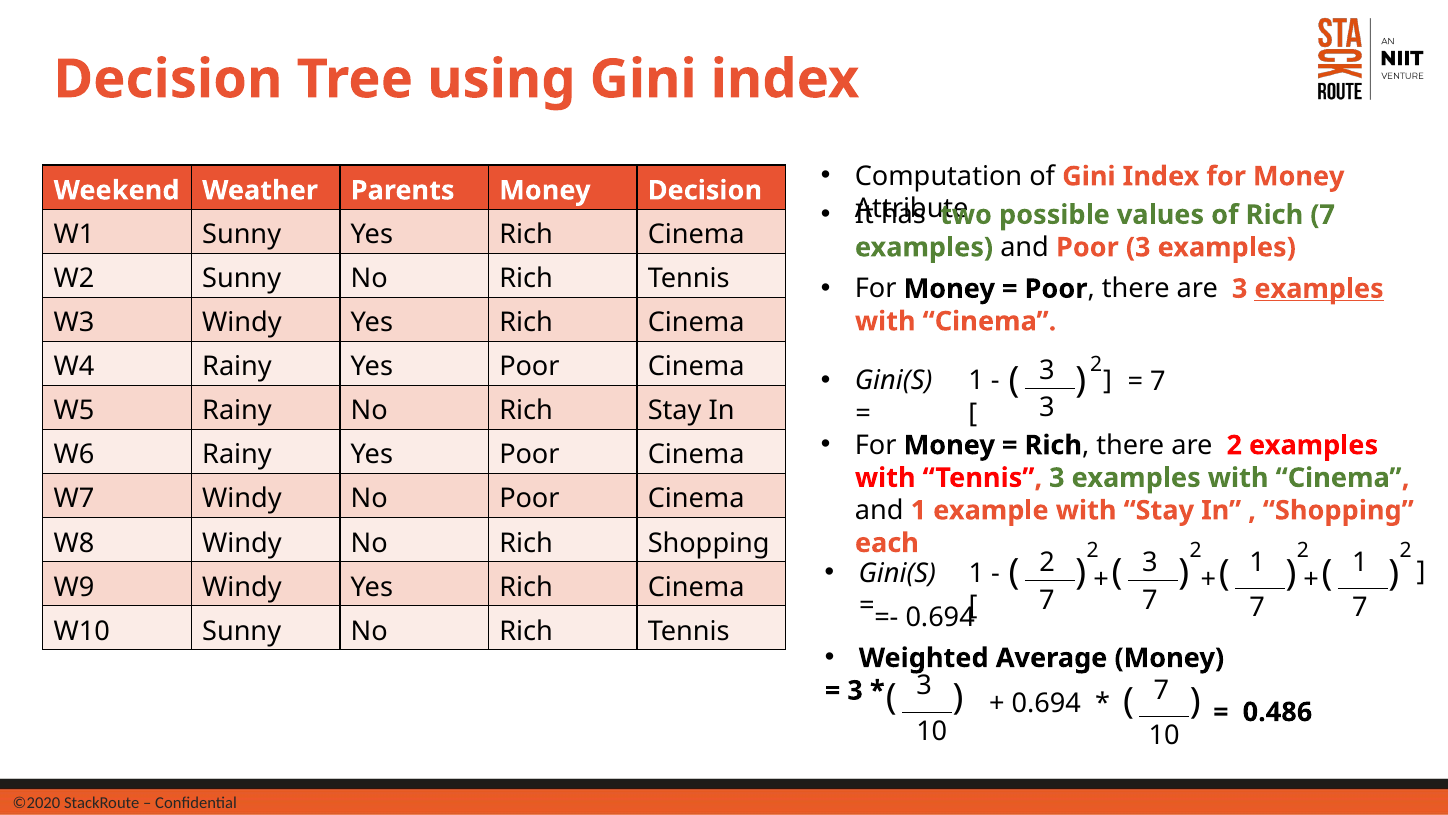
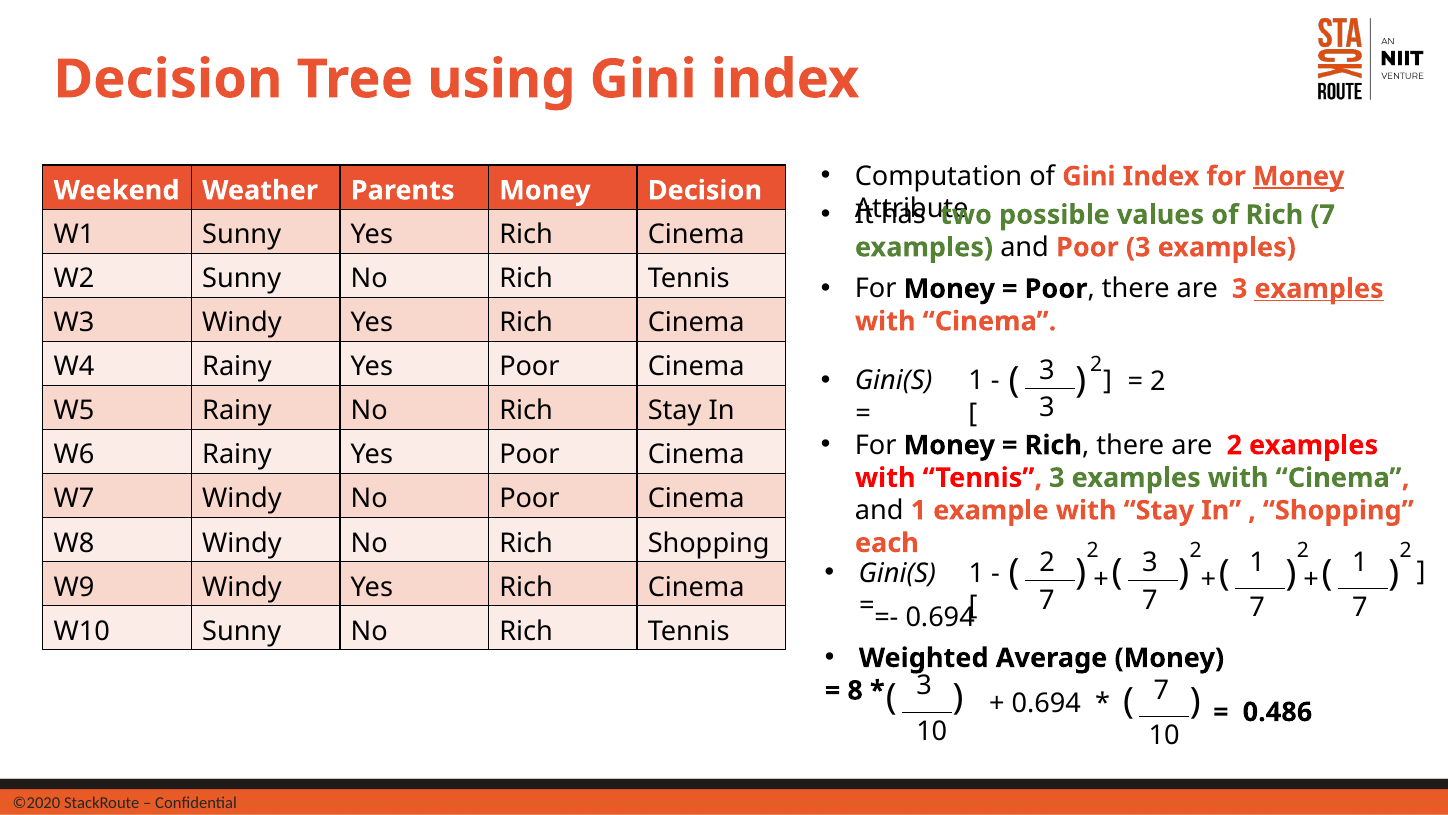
Money underline: none -> present (1299, 176)
7: 7 -> 2 (1158, 382)
3: 3 -> 8 (855, 690)
